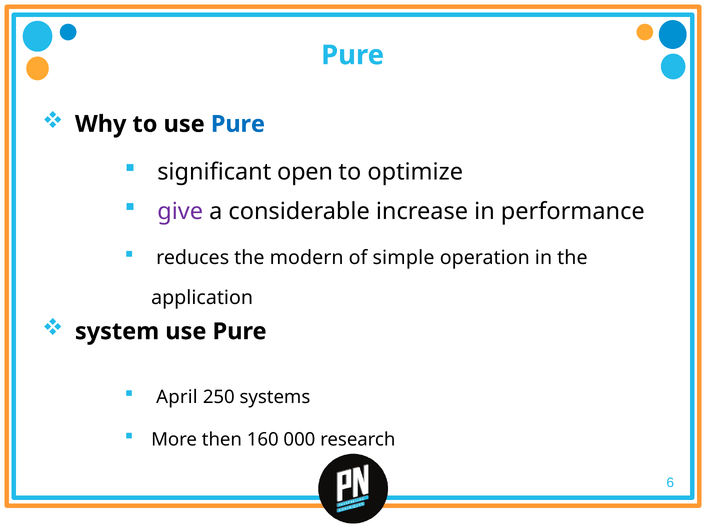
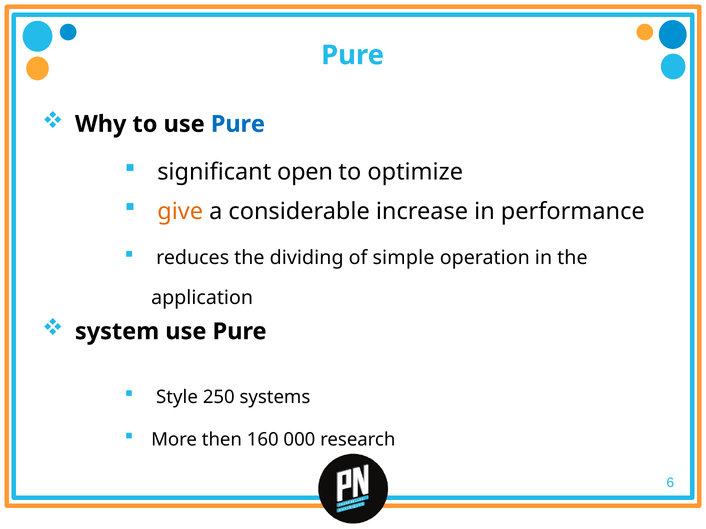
give colour: purple -> orange (180, 212)
modern: modern -> dividing (307, 258)
April: April -> Style (177, 397)
